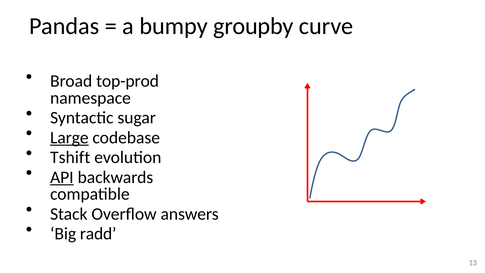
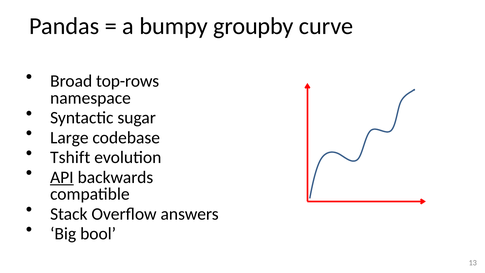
top-prod: top-prod -> top-rows (128, 81)
Large underline: present -> none (69, 138)
radd: radd -> bool (98, 234)
